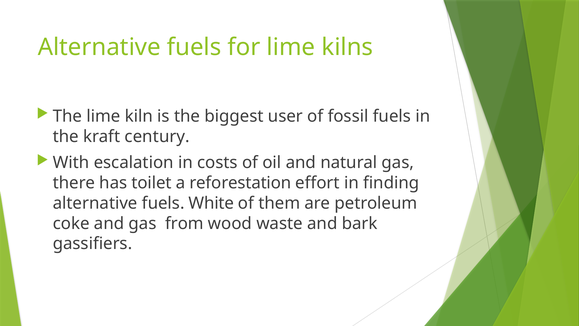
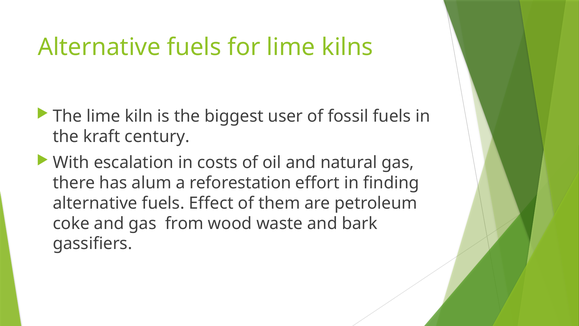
toilet: toilet -> alum (152, 183)
White: White -> Effect (211, 203)
